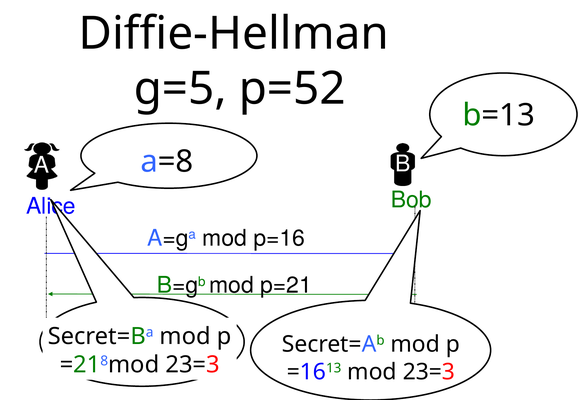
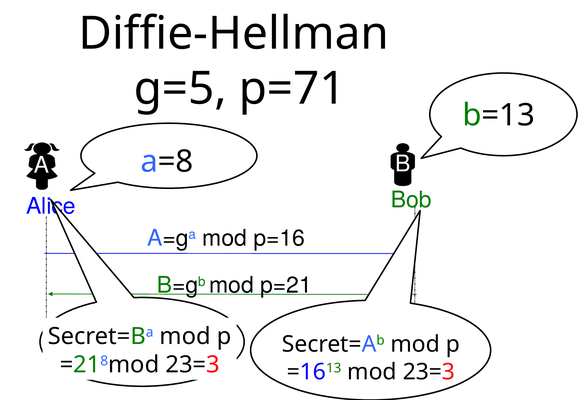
p=52: p=52 -> p=71 (292, 89)
